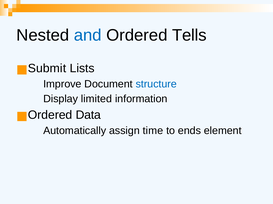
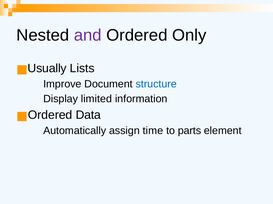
and colour: blue -> purple (88, 35)
Tells: Tells -> Only (189, 35)
Submit: Submit -> Usually (47, 69)
ends: ends -> parts (190, 131)
